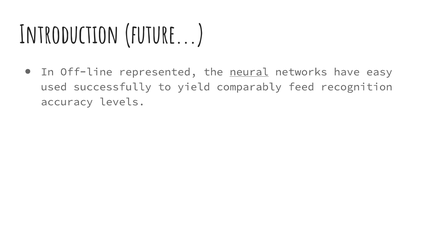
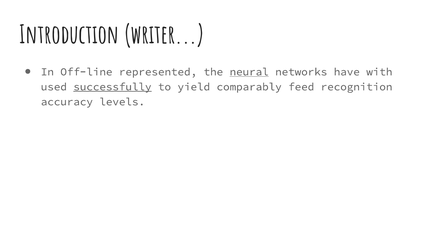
future: future -> writer (164, 35)
easy: easy -> with (379, 72)
successfully underline: none -> present (112, 87)
